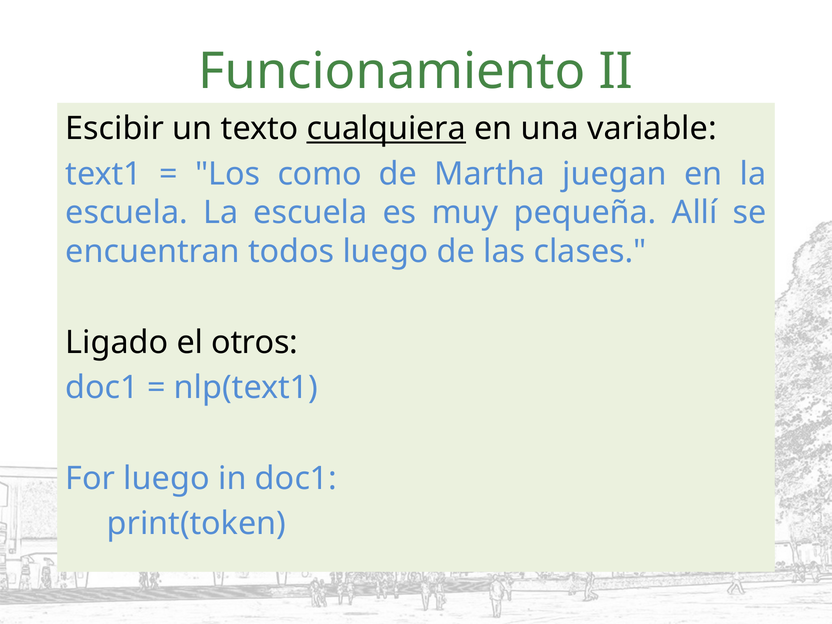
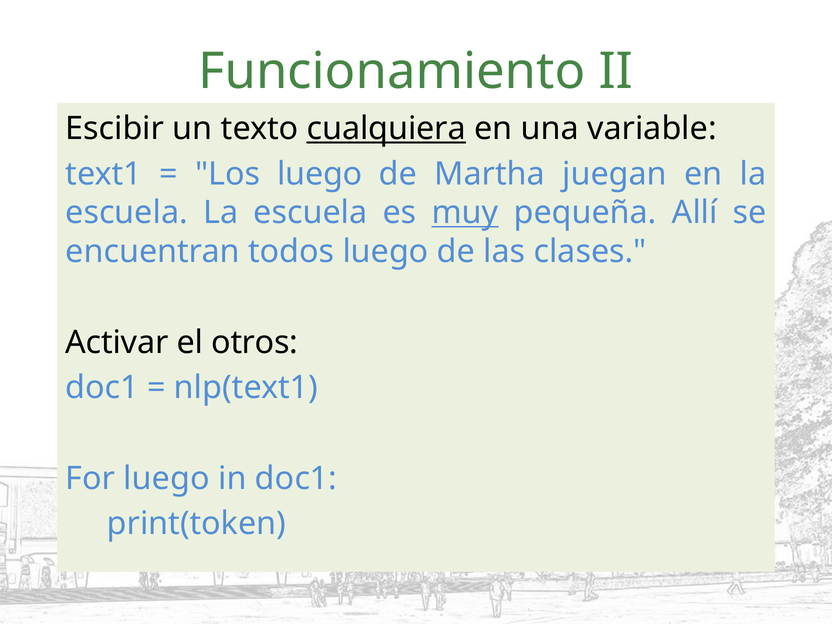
Los como: como -> luego (320, 174)
muy underline: none -> present (465, 213)
Ligado: Ligado -> Activar (117, 342)
